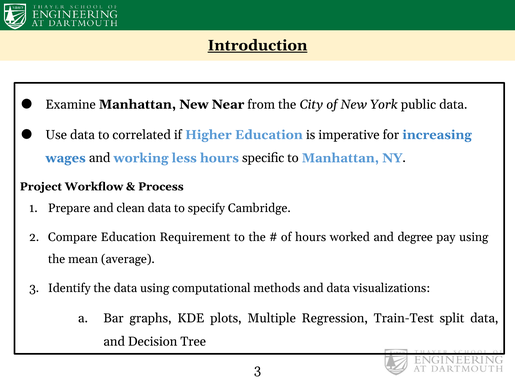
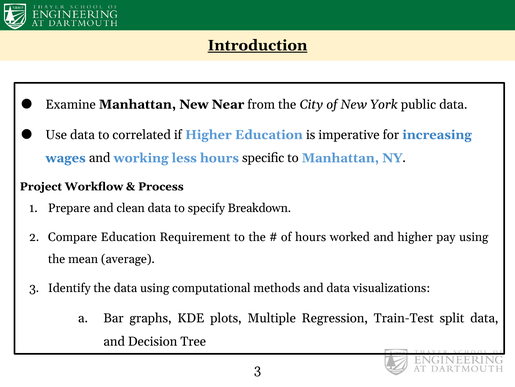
Cambridge: Cambridge -> Breakdown (259, 208)
and degree: degree -> higher (415, 237)
